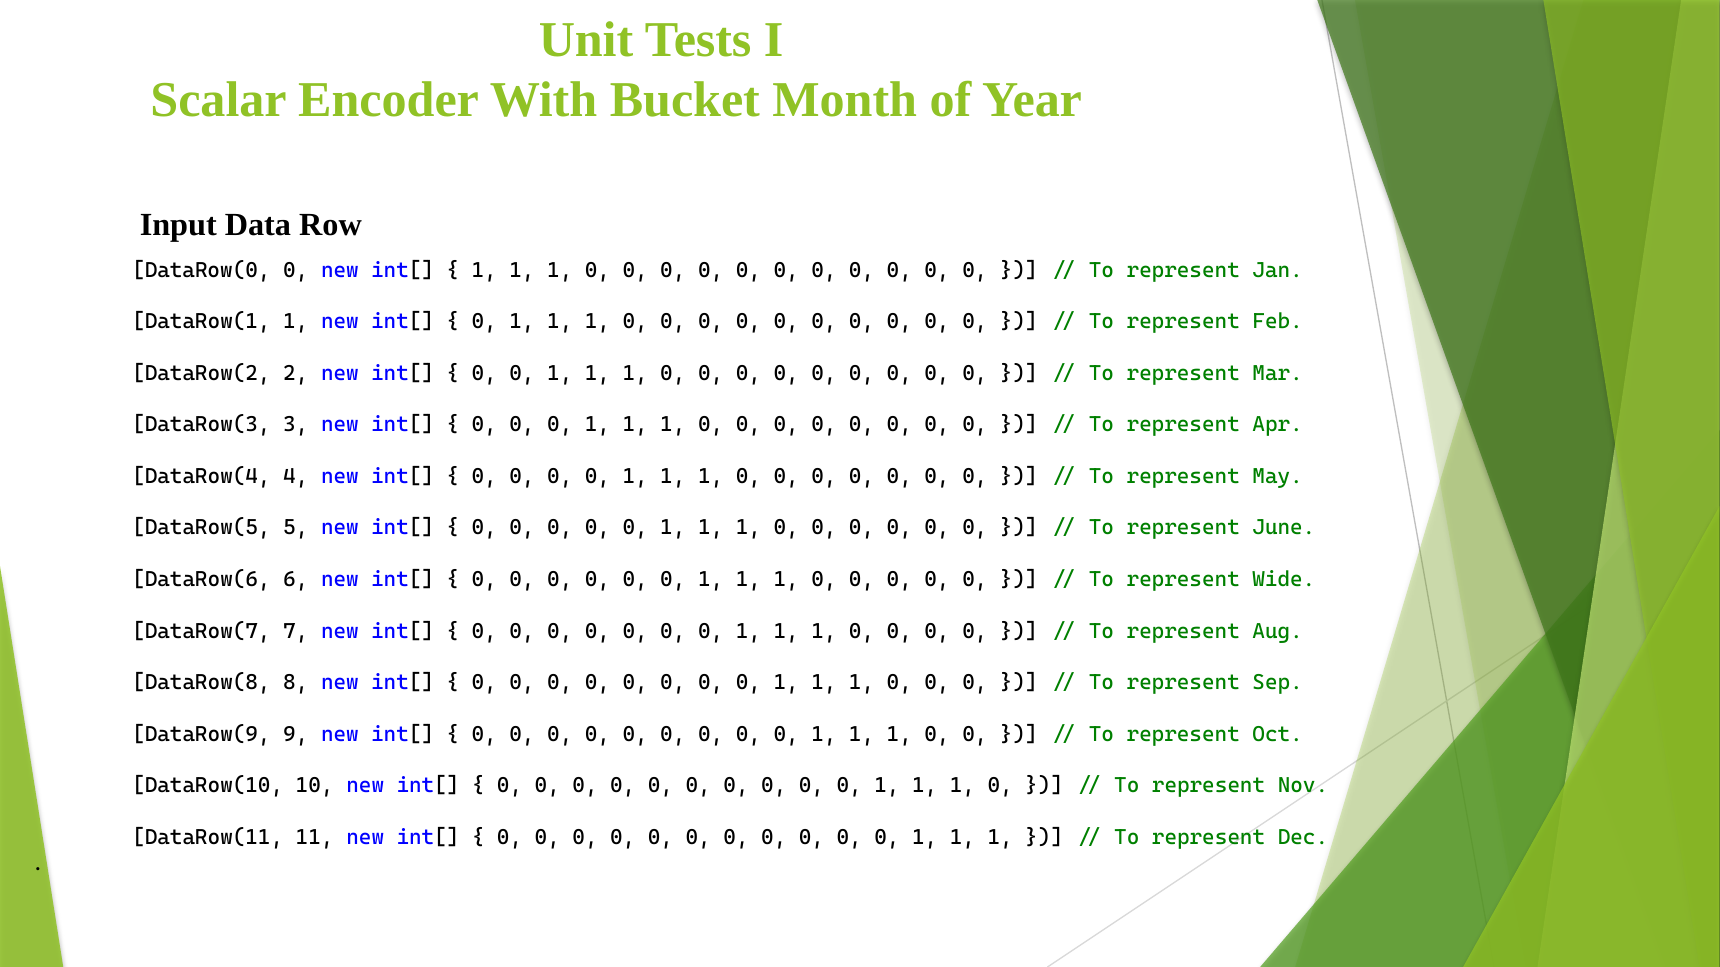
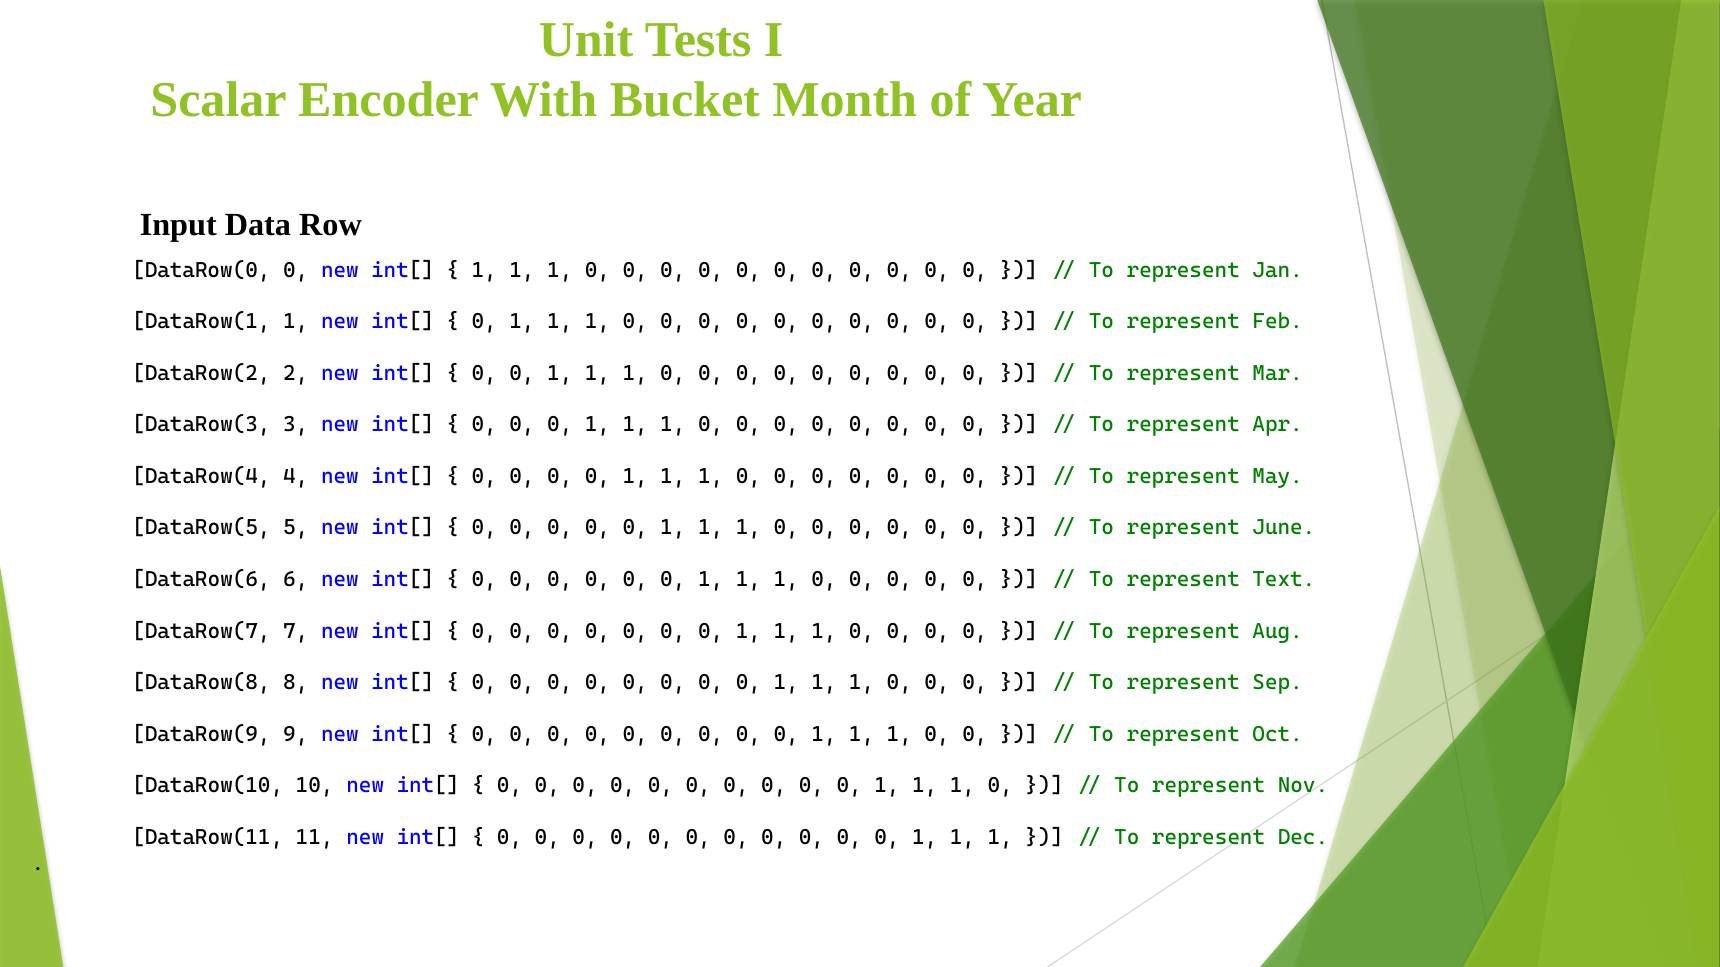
Wide: Wide -> Text (1284, 580)
